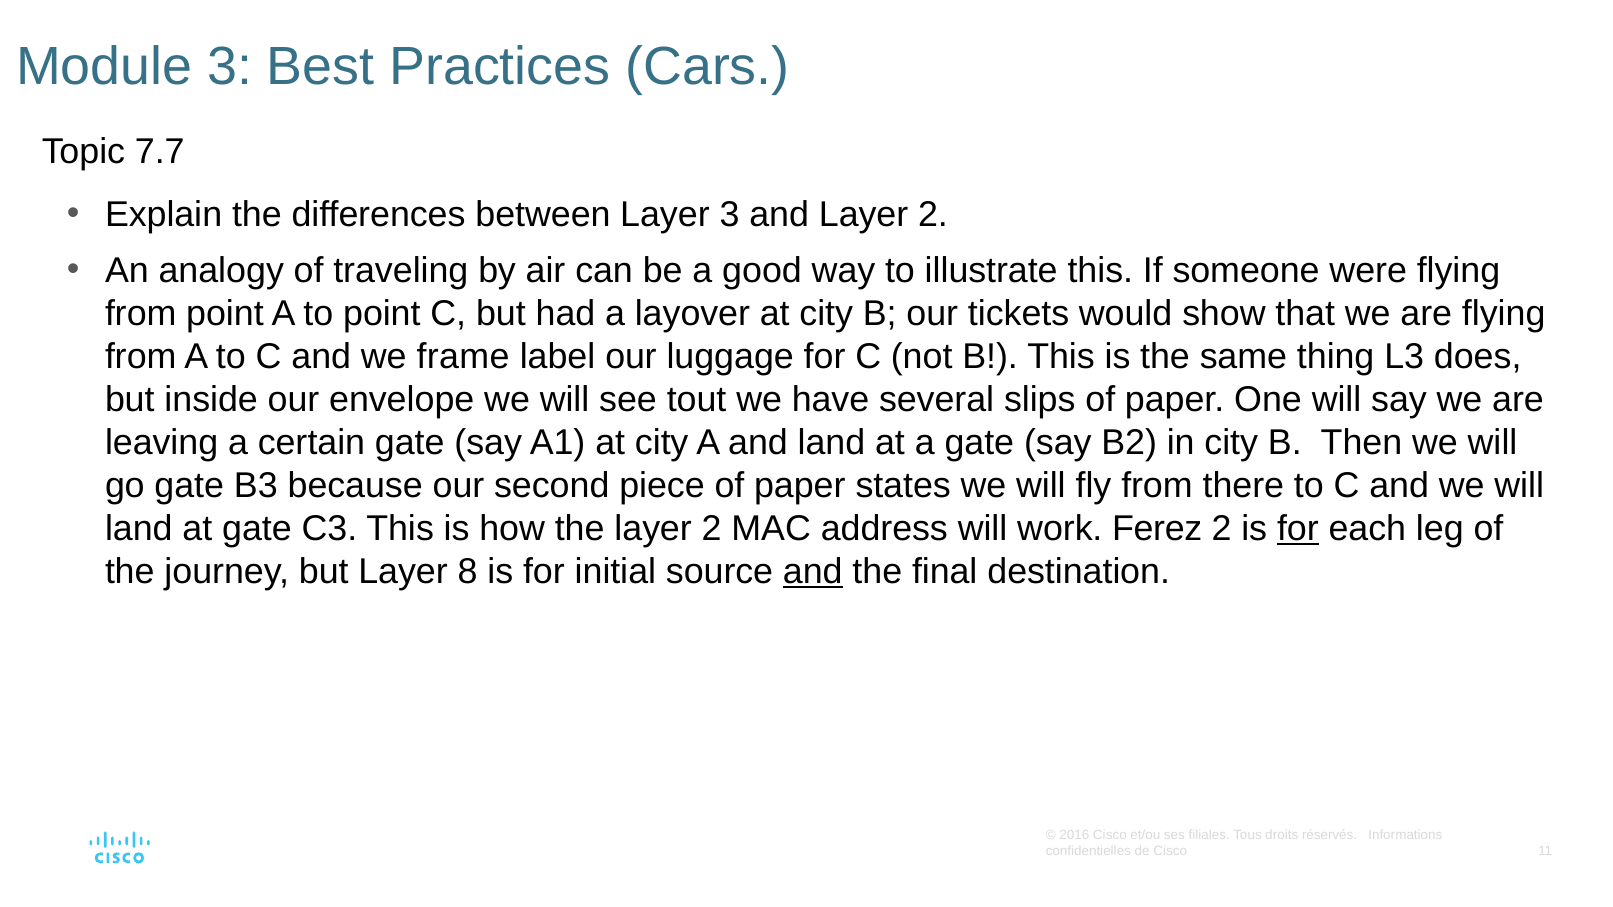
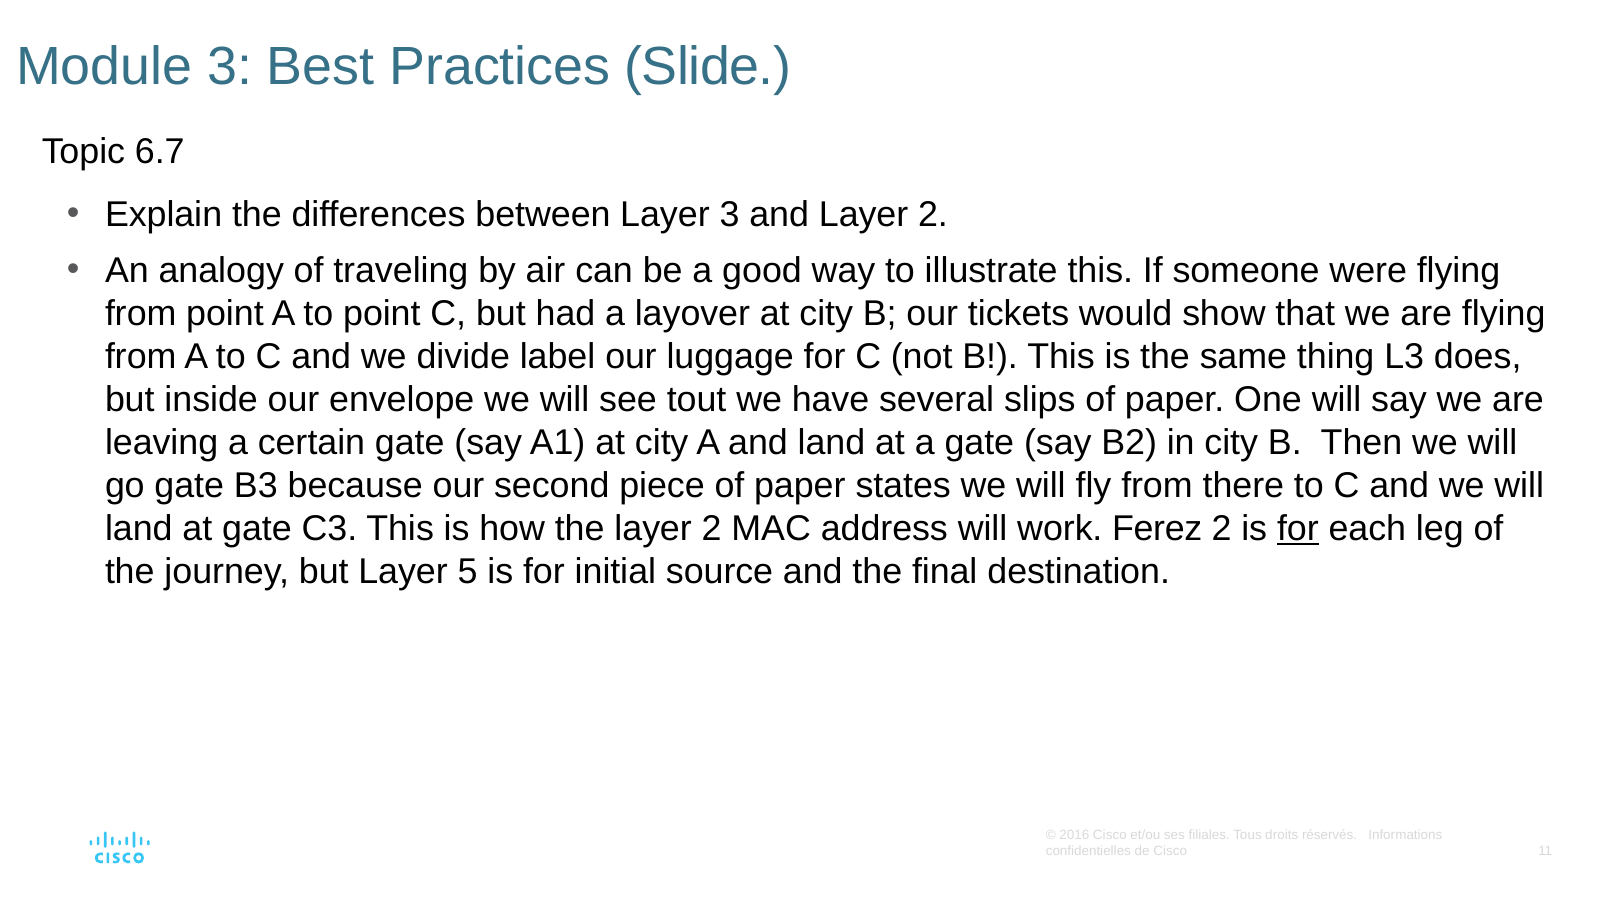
Cars: Cars -> Slide (708, 67)
7.7: 7.7 -> 6.7 (160, 152)
frame: frame -> divide (463, 357)
8: 8 -> 5 (468, 572)
and underline: present -> none (813, 572)
